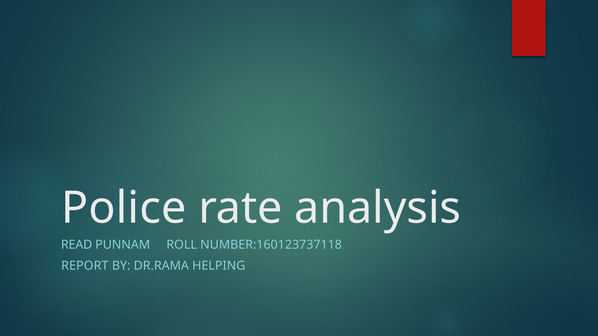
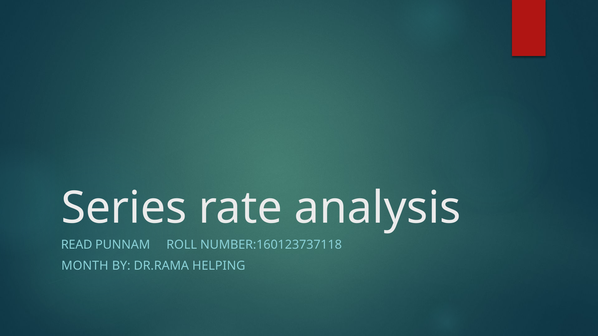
Police: Police -> Series (124, 208)
REPORT: REPORT -> MONTH (85, 266)
